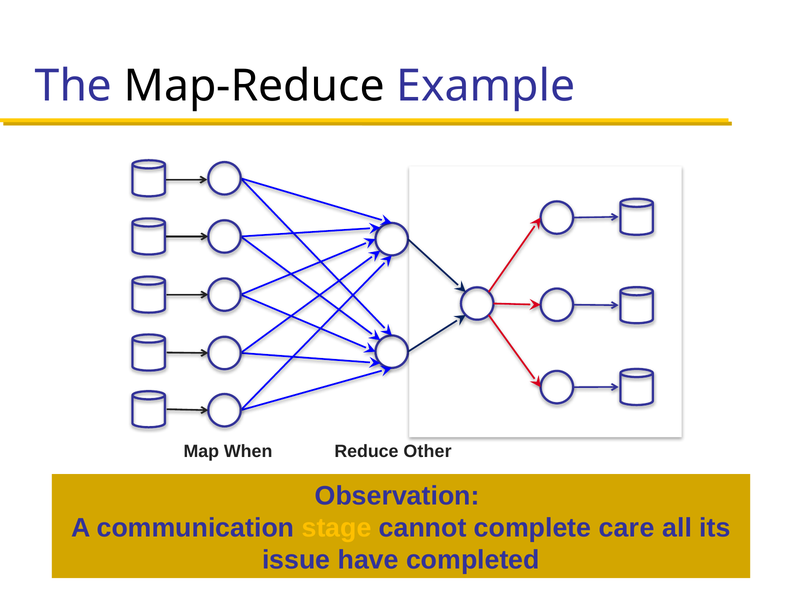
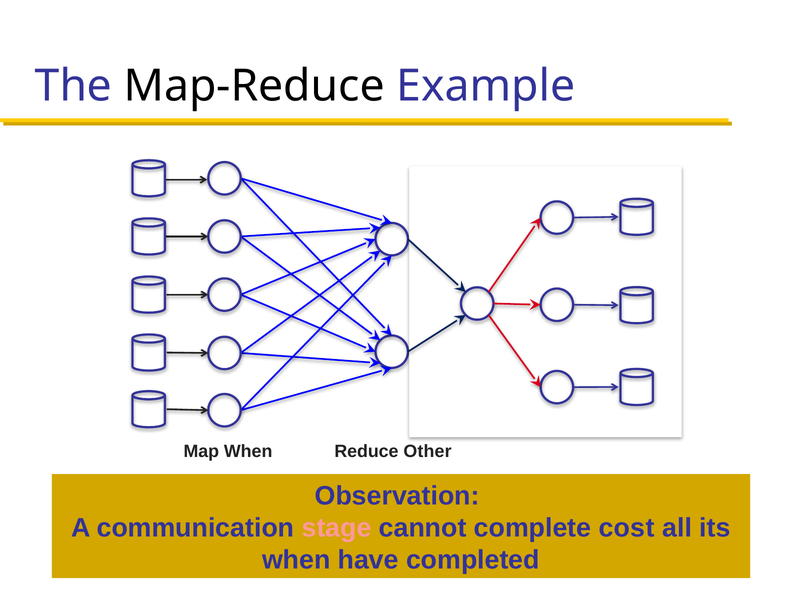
stage colour: yellow -> pink (337, 528)
care: care -> cost (627, 528)
issue: issue -> when (296, 561)
